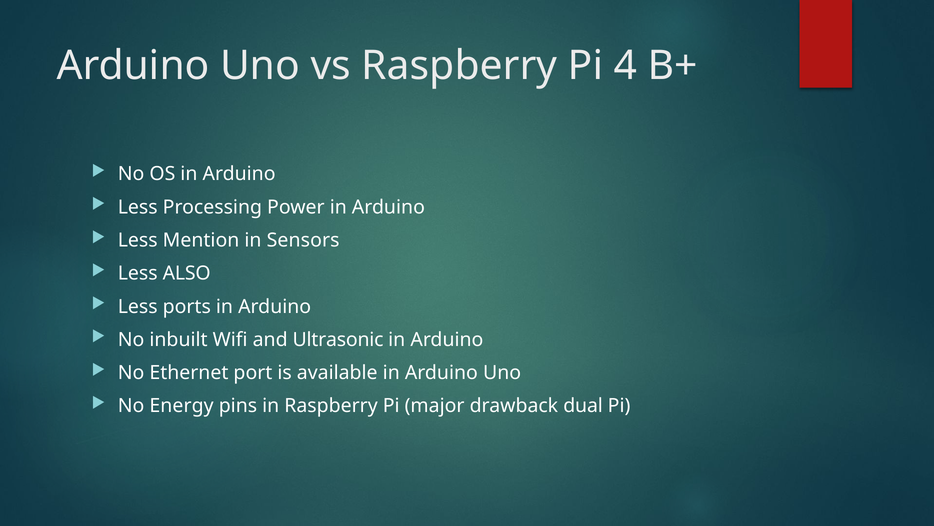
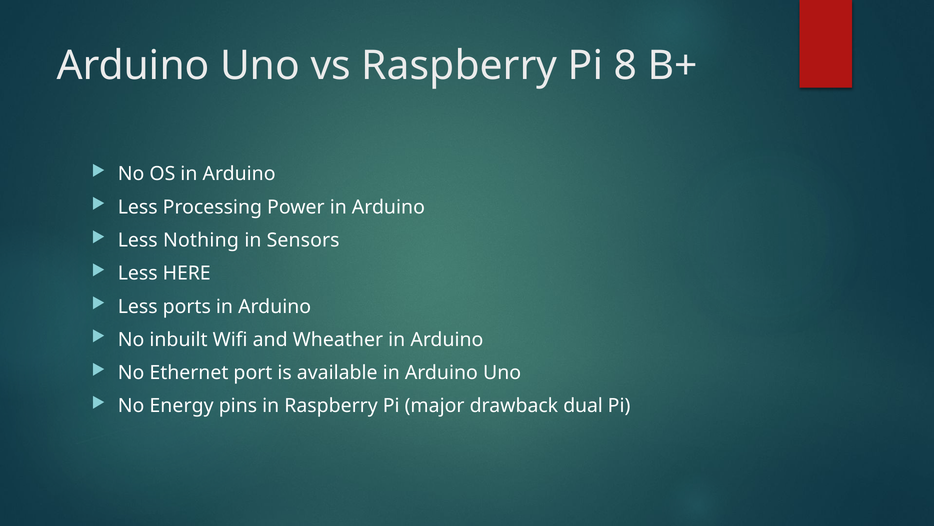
4: 4 -> 8 (625, 66)
Mention: Mention -> Nothing (201, 240)
ALSO: ALSO -> HERE (187, 273)
Ultrasonic: Ultrasonic -> Wheather (338, 339)
